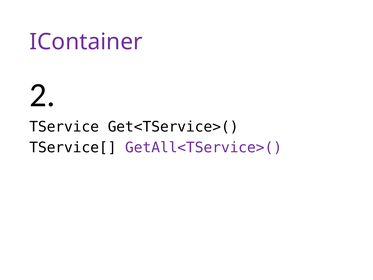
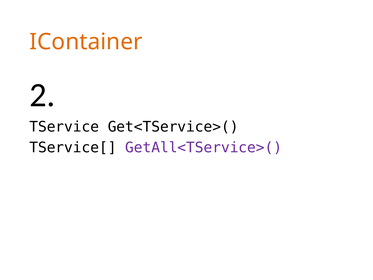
IContainer colour: purple -> orange (86, 42)
